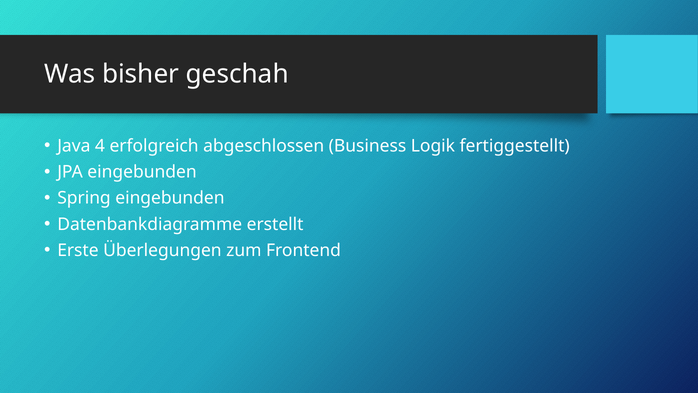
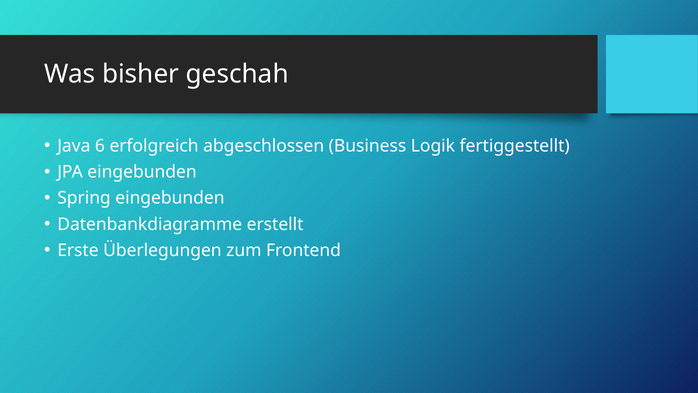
4: 4 -> 6 (100, 146)
